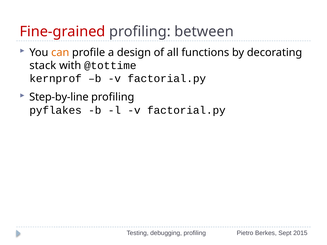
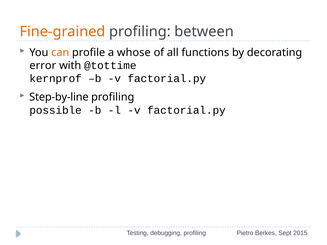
Fine-grained colour: red -> orange (62, 32)
design: design -> whose (134, 53)
stack: stack -> error (43, 66)
pyflakes: pyflakes -> possible (56, 110)
